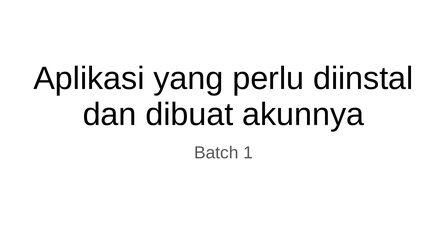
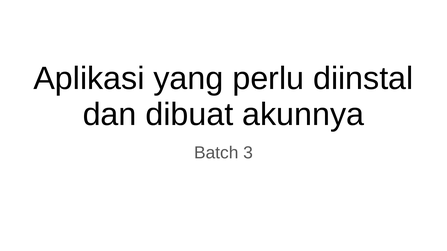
1: 1 -> 3 (248, 153)
